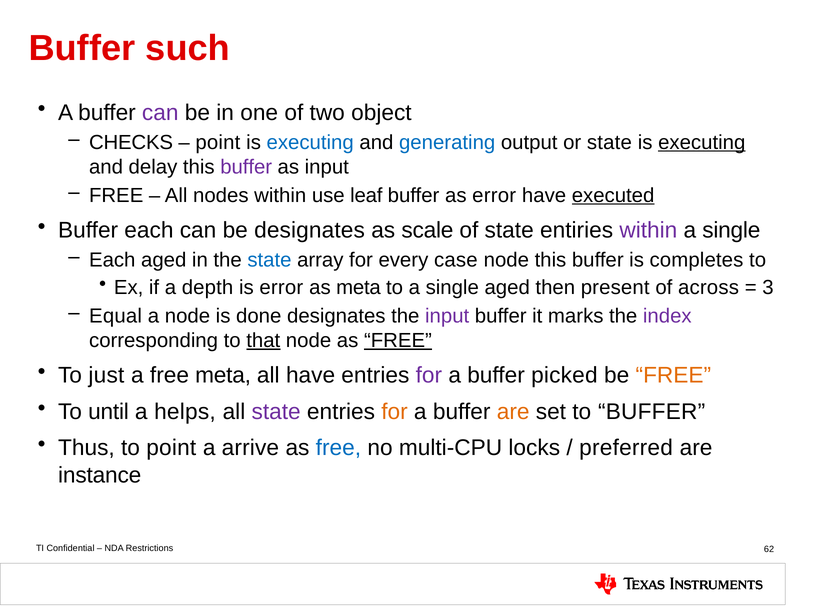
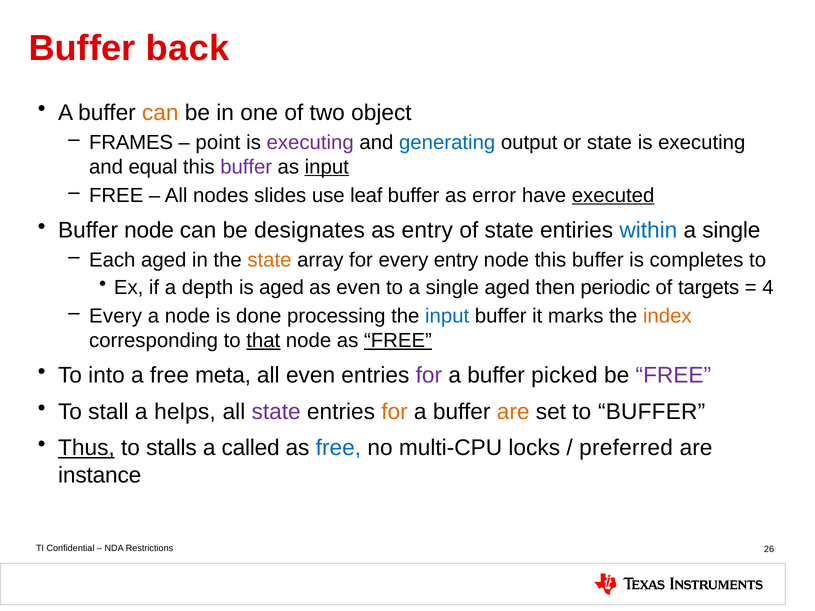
such: such -> back (188, 48)
can colour: purple -> orange (160, 113)
CHECKS: CHECKS -> FRAMES (131, 142)
executing colour: blue -> purple (310, 142)
executing underline: present -> none (702, 142)
delay: delay -> equal (153, 167)
input underline: none -> present (327, 167)
nodes within: within -> slides (280, 195)
Buffer each: each -> node (149, 230)
as scale: scale -> entry (427, 230)
within colour: purple -> blue (648, 230)
state colour: blue -> orange (269, 260)
every case: case -> entry (456, 260)
is error: error -> aged (282, 288)
as meta: meta -> even (358, 288)
present: present -> periodic (615, 288)
across: across -> targets (709, 288)
3: 3 -> 4 (768, 288)
Equal: Equal -> Every (116, 316)
done designates: designates -> processing (336, 316)
input colour: purple -> blue (447, 316)
index colour: purple -> orange (667, 316)
just: just -> into (107, 376)
all have: have -> even (311, 376)
FREE colour: orange -> purple (673, 376)
until: until -> stall (108, 412)
Thus underline: none -> present (86, 448)
to point: point -> stalls (171, 448)
arrive: arrive -> called (251, 448)
62: 62 -> 26 (769, 549)
